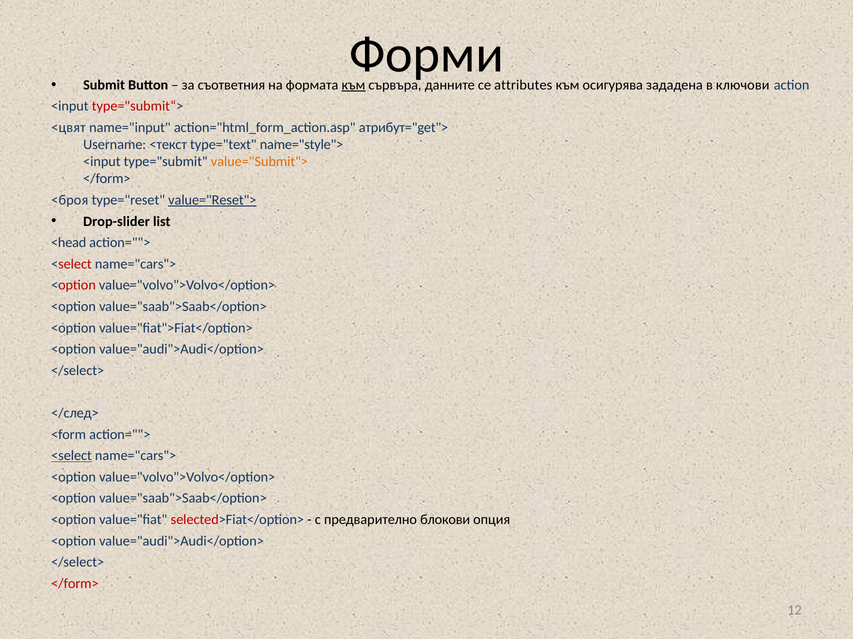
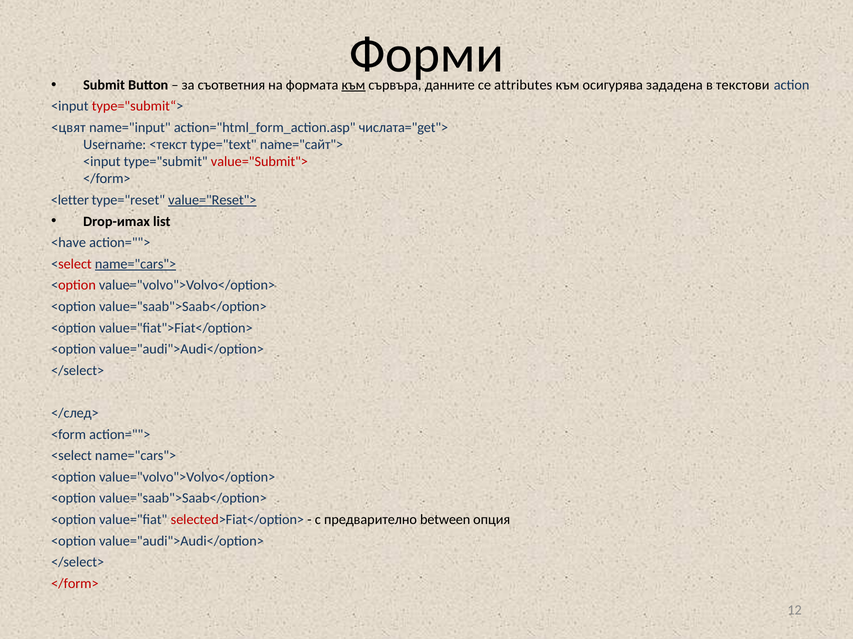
ключови: ключови -> текстови (743, 85)
атрибут="get">: атрибут="get"> -> числата="get"> (403, 128)
name="style">: name="style"> -> name="сайт"> (301, 145)
value="Submit"> colour: orange -> red (259, 162)
<броя: <броя -> <letter (70, 200)
Drop-slider: Drop-slider -> Drop-иmax (117, 222)
<head: <head -> <have (69, 243)
name="cars"> underline: none -> present (136, 264)
<select underline: present -> none (71, 456)
блокови: блокови -> between (445, 520)
